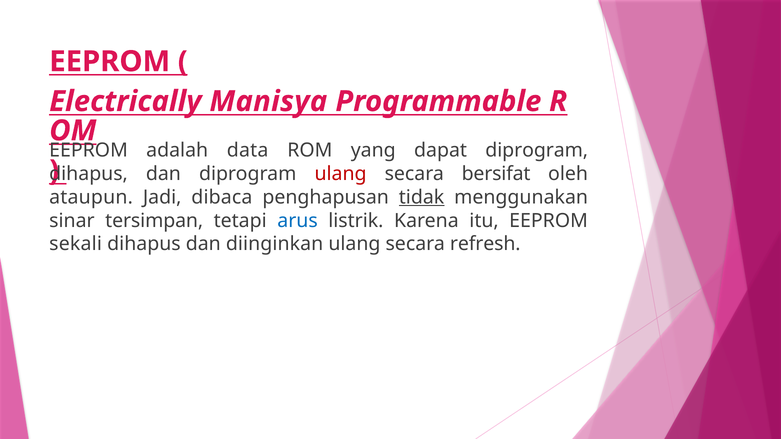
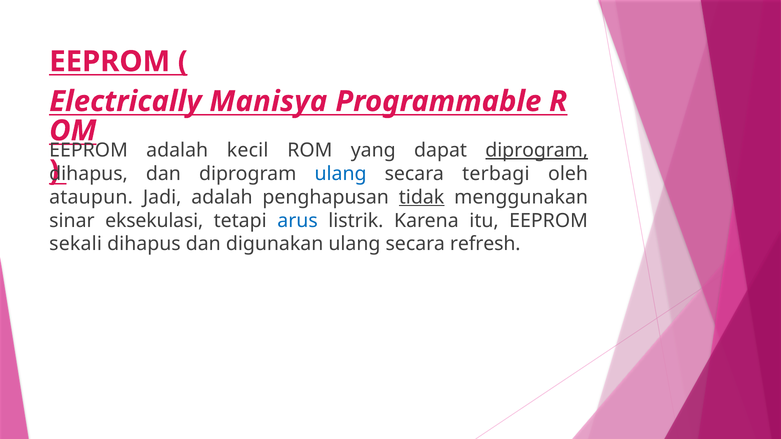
data: data -> kecil (248, 150)
diprogram underline: none -> present (537, 150)
ulang colour: red -> blue (341, 174)
bersifat: bersifat -> terbagi (496, 174)
Jadi dibaca: dibaca -> adalah (222, 197)
tersimpan: tersimpan -> eksekulasi (154, 221)
diinginkan: diinginkan -> digunakan (275, 244)
